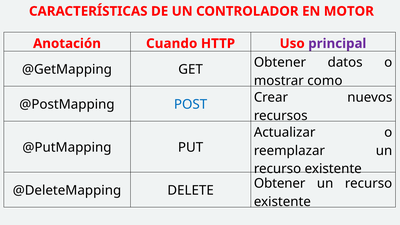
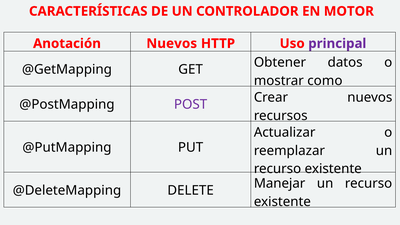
Anotación Cuando: Cuando -> Nuevos (172, 44)
POST colour: blue -> purple (191, 104)
Obtener: Obtener -> Manejar (280, 184)
